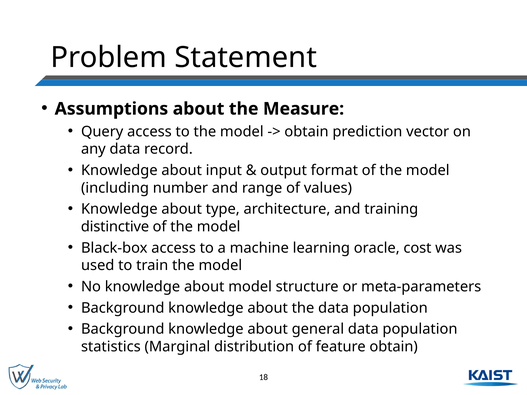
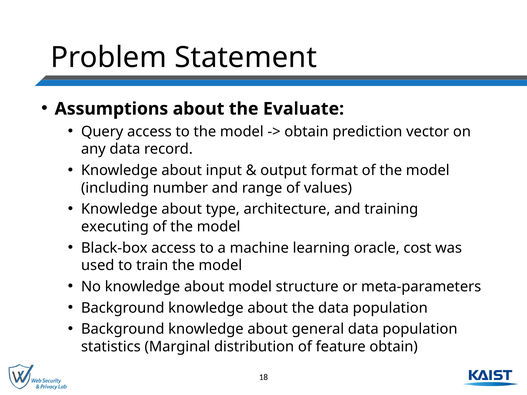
Measure: Measure -> Evaluate (304, 109)
distinctive: distinctive -> executing (115, 227)
